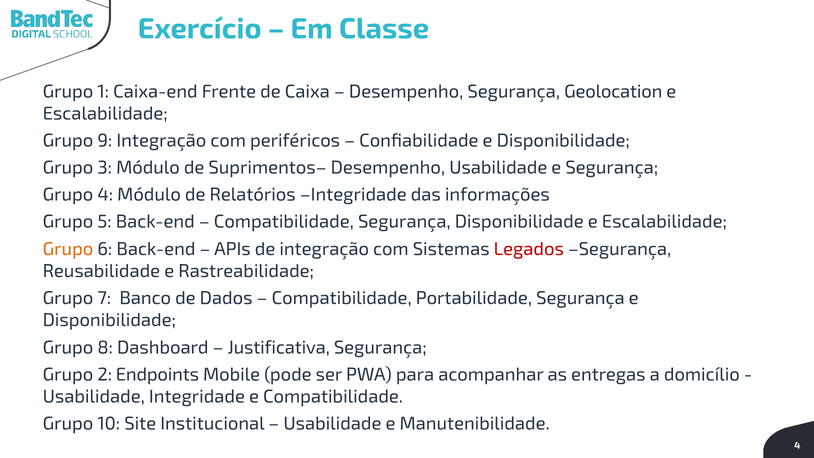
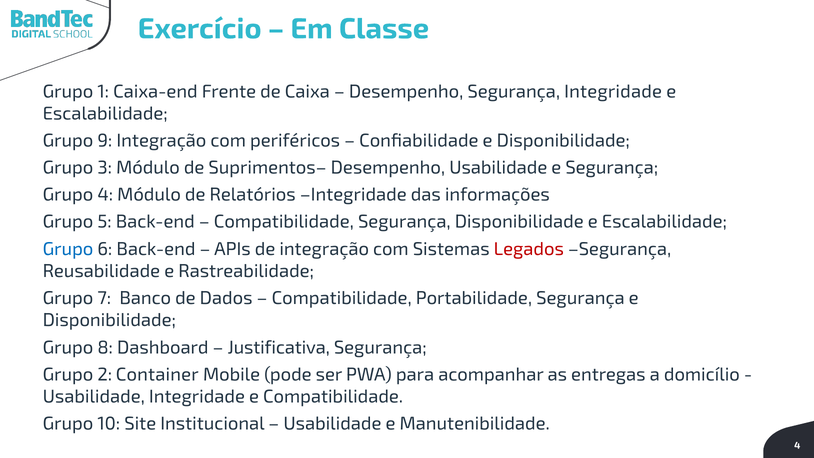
Segurança Geolocation: Geolocation -> Integridade (613, 91)
Grupo colour: orange -> blue (68, 249)
Endpoints: Endpoints -> Container (157, 374)
